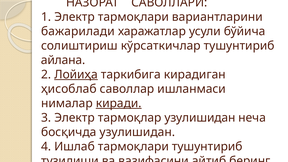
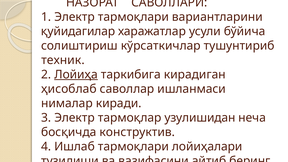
бажарилади: бажарилади -> қуйидагилар (78, 31)
айлана: айлана -> техник (63, 60)
киради underline: present -> none (119, 103)
босқичда узулишидан: узулишидан -> конструктив (137, 132)
тармоқлари тушунтириб: тушунтириб -> лойиҳалари (207, 146)
